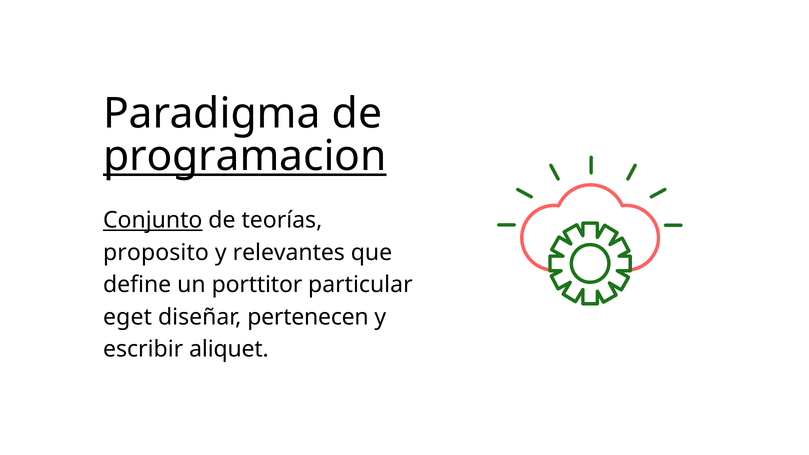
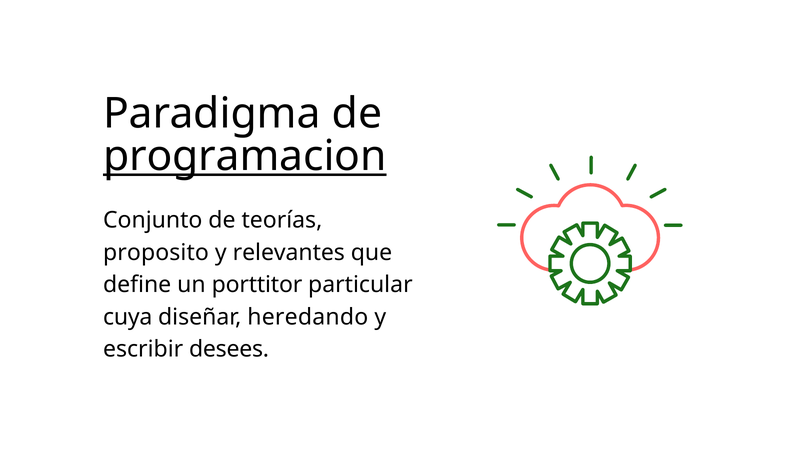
Conjunto underline: present -> none (153, 220)
eget: eget -> cuya (128, 317)
pertenecen: pertenecen -> heredando (308, 317)
aliquet: aliquet -> desees (229, 349)
